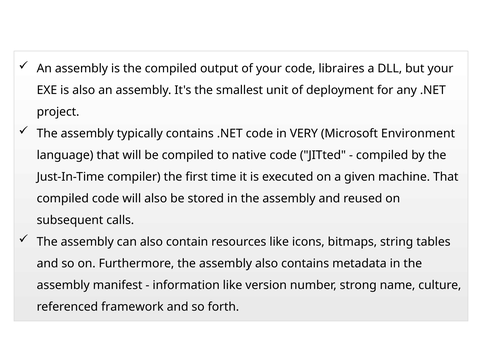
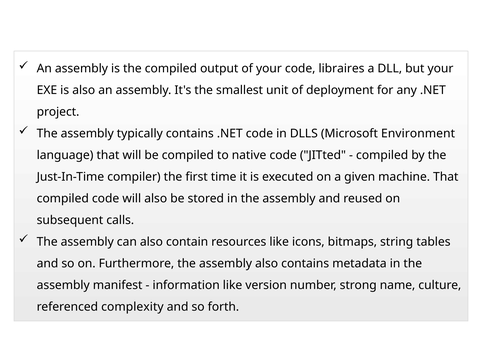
VERY: VERY -> DLLS (304, 134)
framework: framework -> complexity (132, 307)
